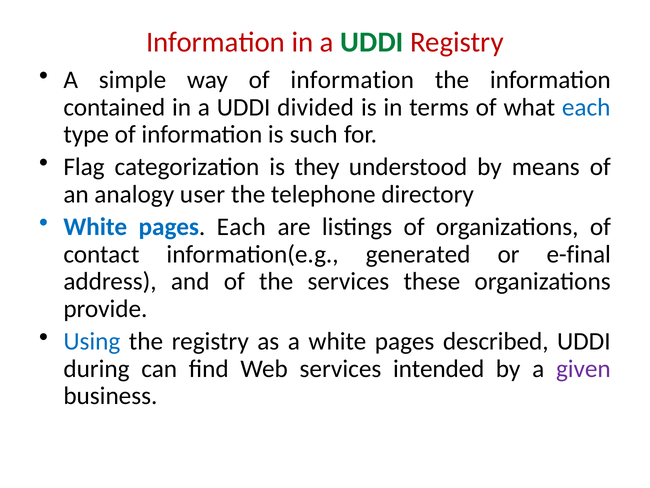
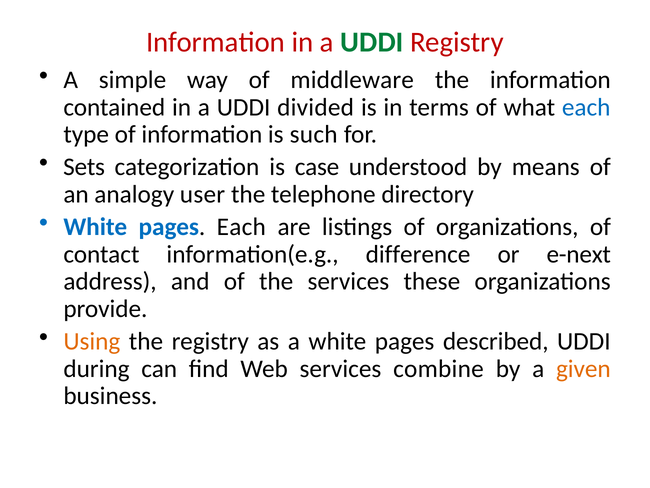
way of information: information -> middleware (352, 80)
Flag: Flag -> Sets (84, 167)
they: they -> case (317, 167)
generated: generated -> difference (418, 254)
e-final: e-final -> e-next (579, 254)
Using colour: blue -> orange (92, 341)
intended: intended -> combine (438, 368)
given colour: purple -> orange (583, 368)
